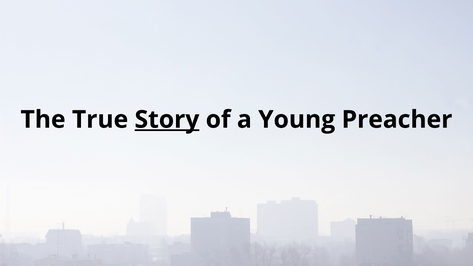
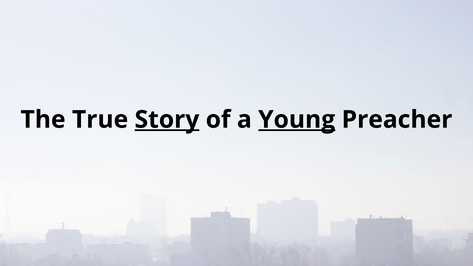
Young underline: none -> present (297, 120)
